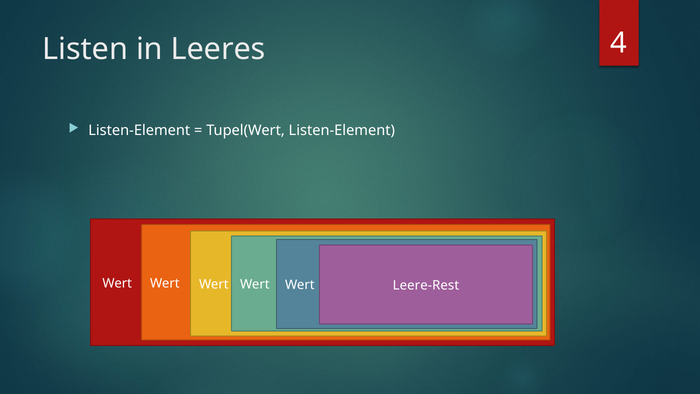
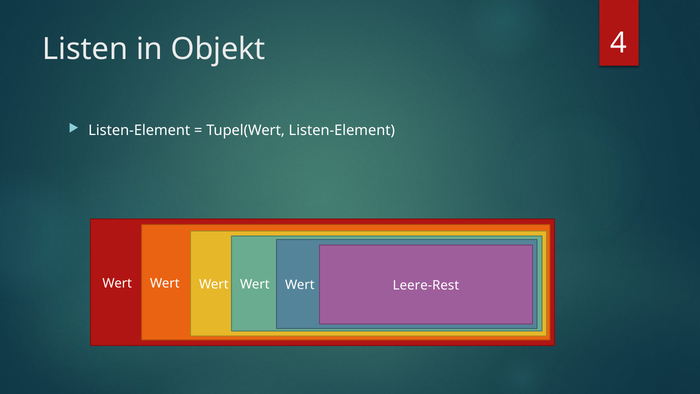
Leeres: Leeres -> Objekt (218, 49)
